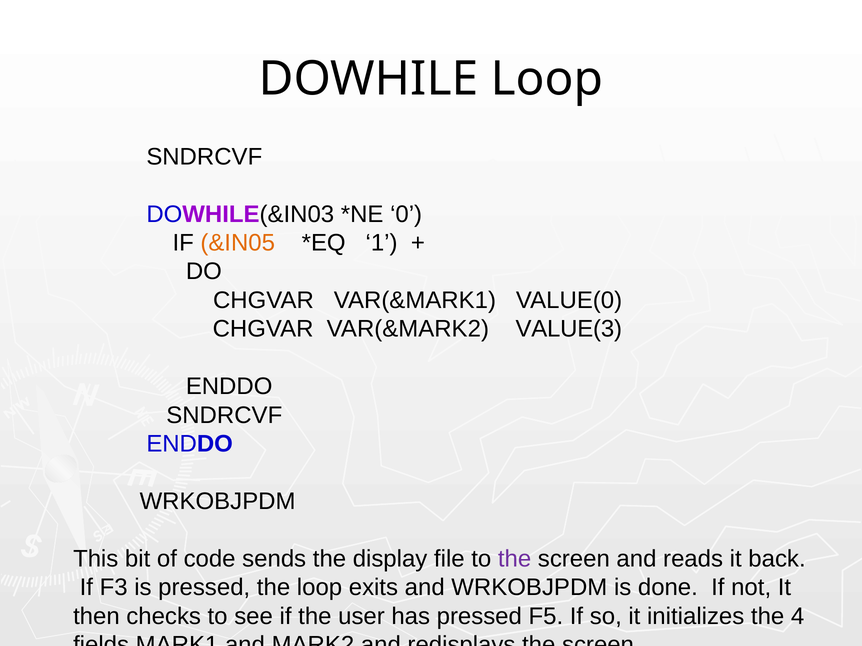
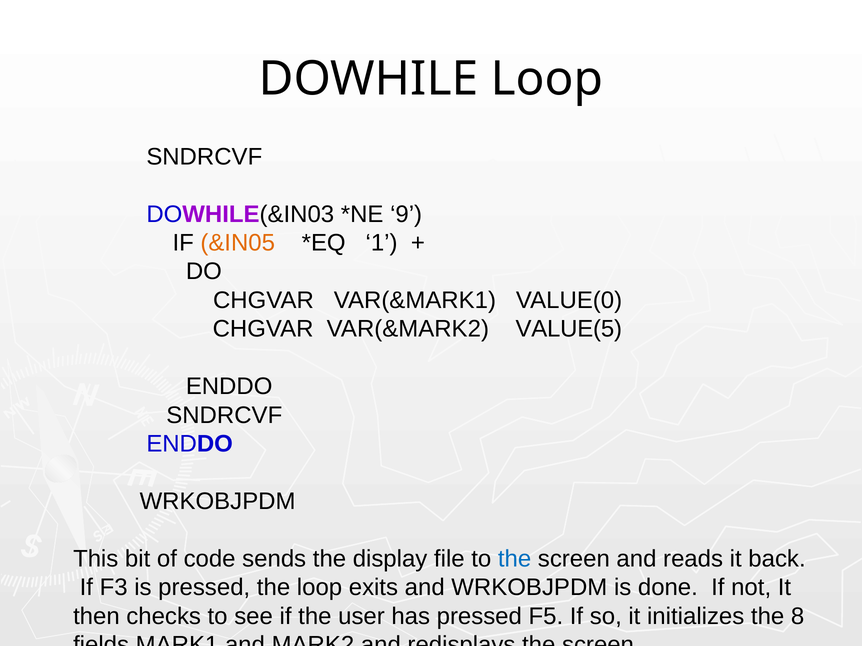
0: 0 -> 9 (406, 214)
VALUE(3: VALUE(3 -> VALUE(5 (569, 329)
the colour: purple -> blue (515, 559)
4: 4 -> 8 (798, 617)
